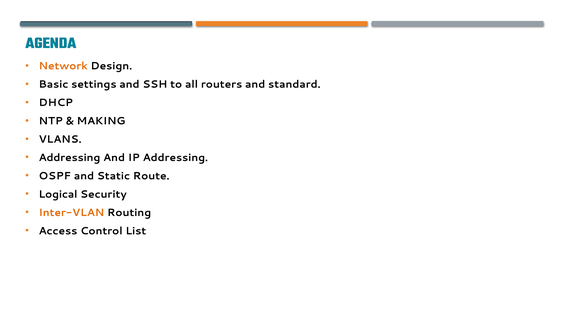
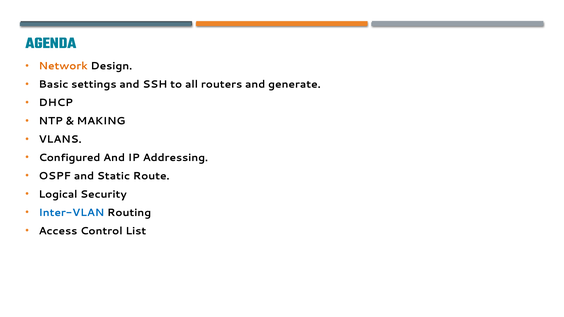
standard: standard -> generate (294, 85)
Addressing: Addressing -> Configured (69, 158)
Inter-VLAN colour: orange -> blue (71, 213)
